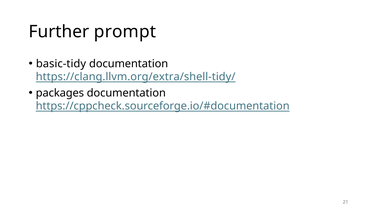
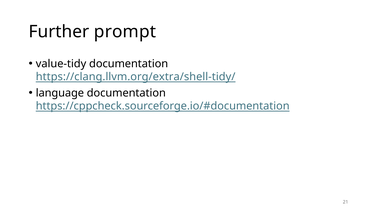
basic-tidy: basic-tidy -> value-tidy (61, 64)
packages: packages -> language (60, 93)
